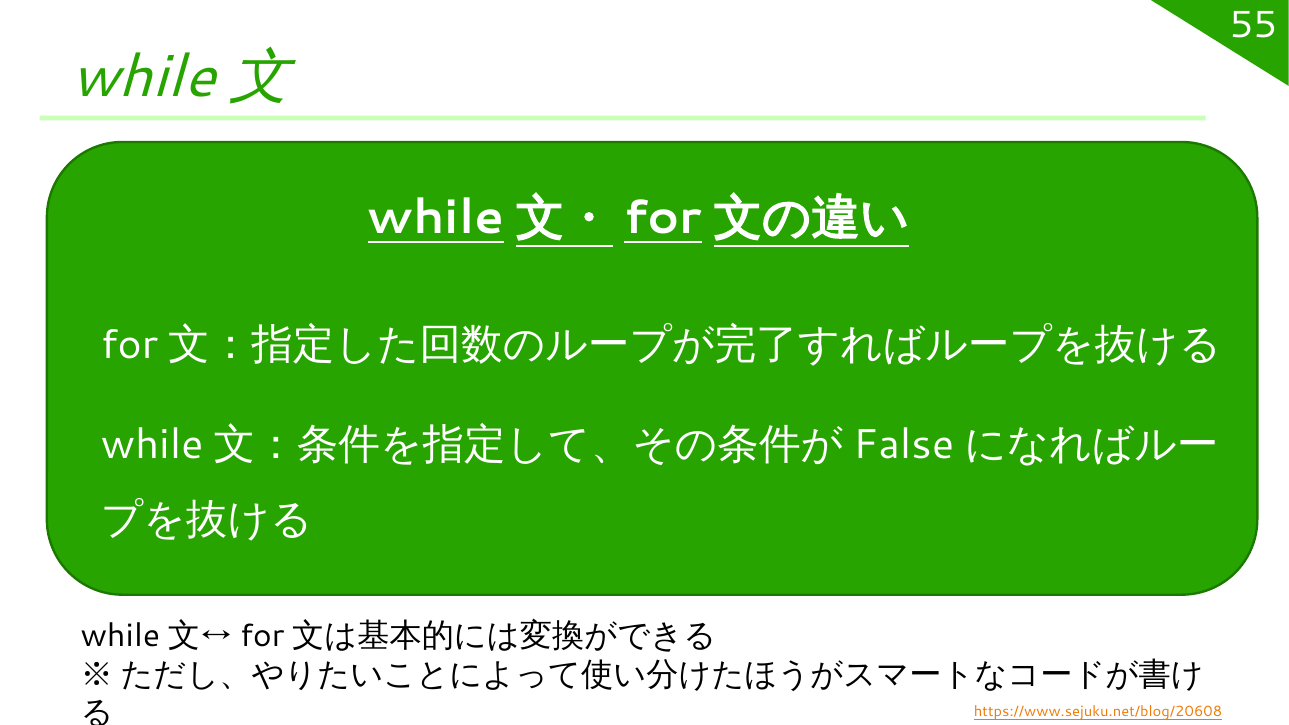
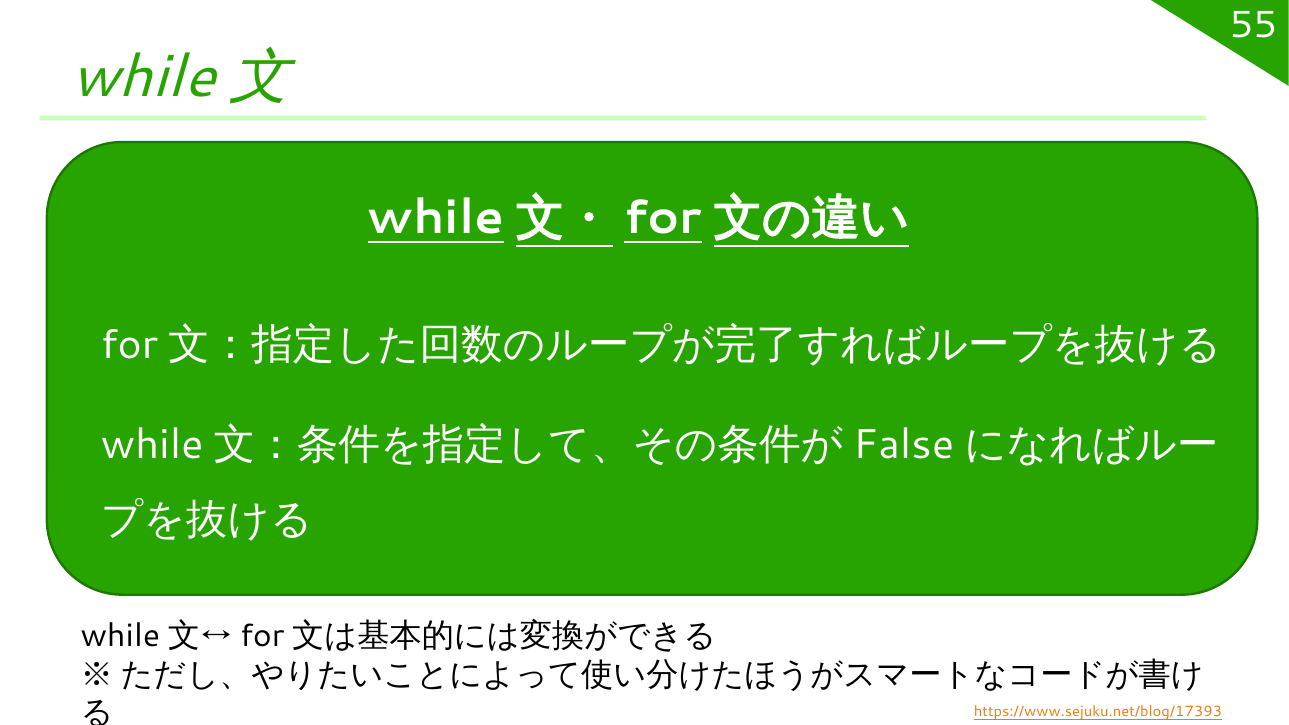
https://www.sejuku.net/blog/20608: https://www.sejuku.net/blog/20608 -> https://www.sejuku.net/blog/17393 (1098, 712)
